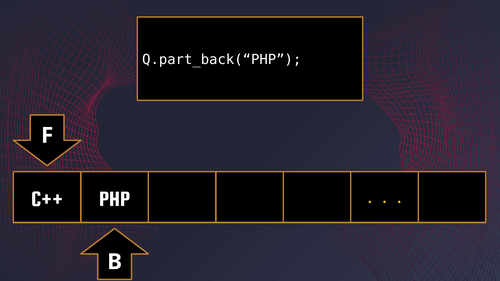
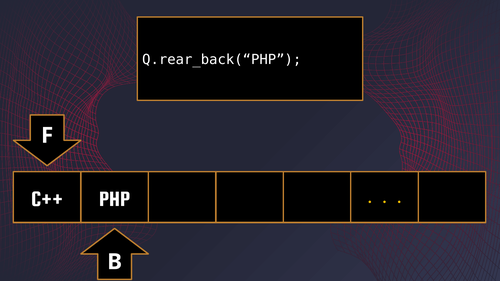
Q.part_back(“PHP: Q.part_back(“PHP -> Q.rear_back(“PHP (222, 60)
